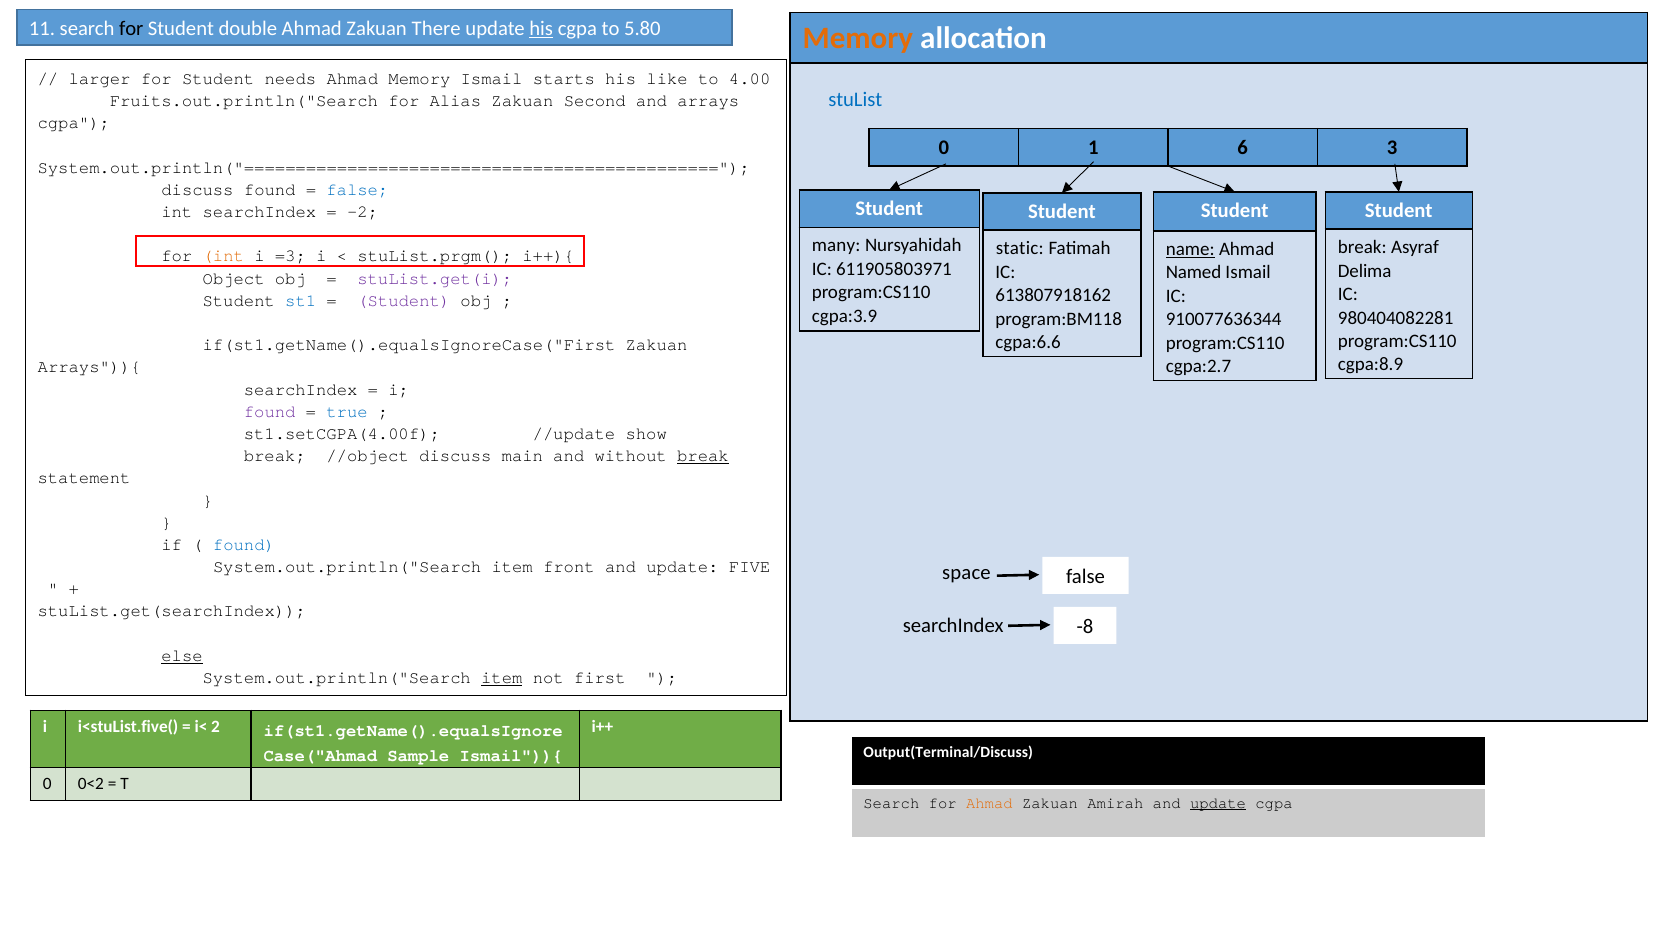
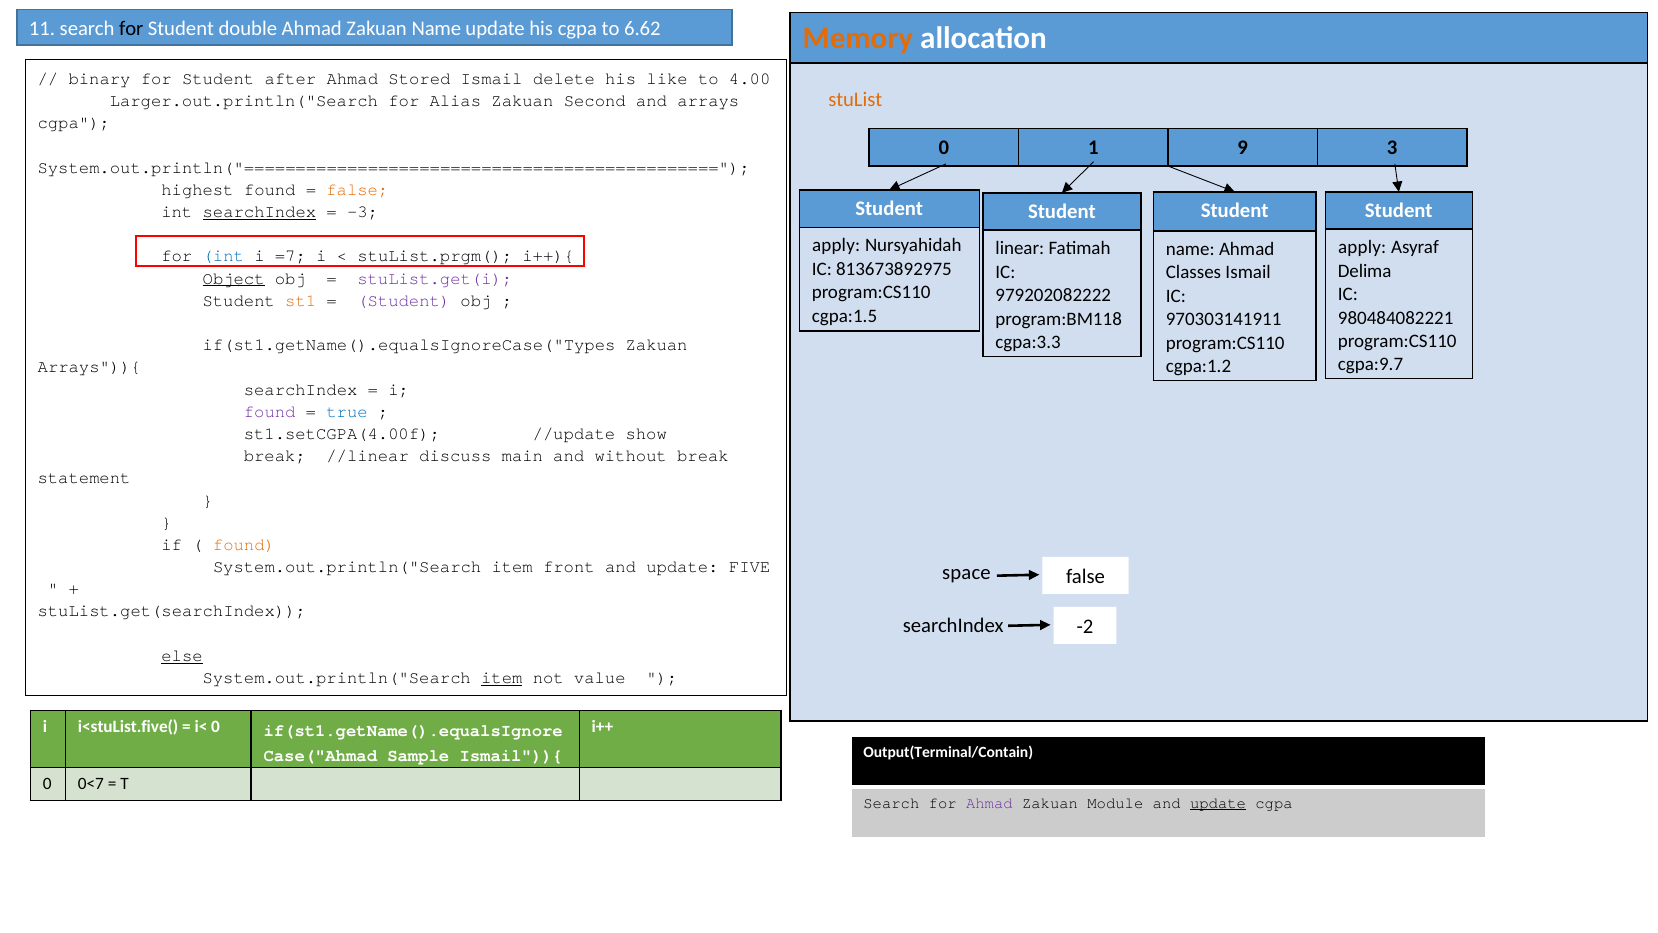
Zakuan There: There -> Name (436, 29)
his underline: present -> none (541, 29)
5.80: 5.80 -> 6.62 (642, 29)
larger: larger -> binary (100, 79)
needs: needs -> after (290, 79)
Ahmad Memory: Memory -> Stored (419, 79)
starts: starts -> delete (564, 79)
stuList colour: blue -> orange (855, 99)
Fruits.out.println("Search: Fruits.out.println("Search -> Larger.out.println("Search (244, 101)
6: 6 -> 9 (1243, 148)
discuss: discuss -> highest (198, 190)
false colour: blue -> orange (357, 190)
searchIndex underline: none -> present (259, 212)
-2: -2 -> -3 (363, 212)
many: many -> apply (836, 245)
break: break -> apply (1362, 247)
static: static -> linear (1020, 248)
name underline: present -> none (1190, 249)
int colour: orange -> blue (223, 256)
=3: =3 -> =7 (290, 256)
611905803971: 611905803971 -> 813673892975 (894, 269)
Named: Named -> Classes (1194, 272)
Object underline: none -> present (234, 278)
613807918162: 613807918162 -> 979202082222 (1053, 295)
st1 colour: blue -> orange (301, 301)
cgpa:3.9: cgpa:3.9 -> cgpa:1.5 (844, 316)
980404082281: 980404082281 -> 980484082221 (1396, 318)
910077636344: 910077636344 -> 970303141911 (1224, 319)
cgpa:6.6: cgpa:6.6 -> cgpa:3.3 (1028, 342)
if(st1.getName().equalsIgnoreCase("First: if(st1.getName().equalsIgnoreCase("First -> if(st1.getName().equalsIgnoreCase("Types (409, 345)
cgpa:8.9: cgpa:8.9 -> cgpa:9.7 (1371, 365)
cgpa:2.7: cgpa:2.7 -> cgpa:1.2 (1198, 366)
//object: //object -> //linear (368, 456)
break underline: present -> none (703, 456)
found colour: blue -> orange (244, 544)
-8: -8 -> -2 (1085, 627)
first: first -> value (600, 678)
i< 2: 2 -> 0 (216, 727)
Output(Terminal/Discuss: Output(Terminal/Discuss -> Output(Terminal/Contain (948, 752)
0<2: 0<2 -> 0<7 (91, 784)
Ahmad colour: orange -> purple (989, 803)
Amirah: Amirah -> Module (1115, 803)
